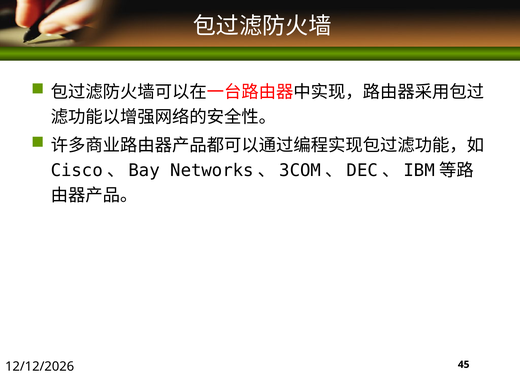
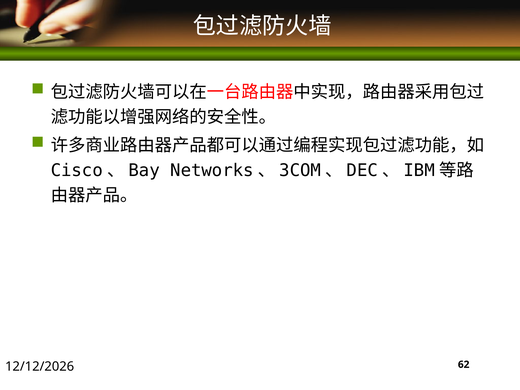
45: 45 -> 62 (464, 365)
